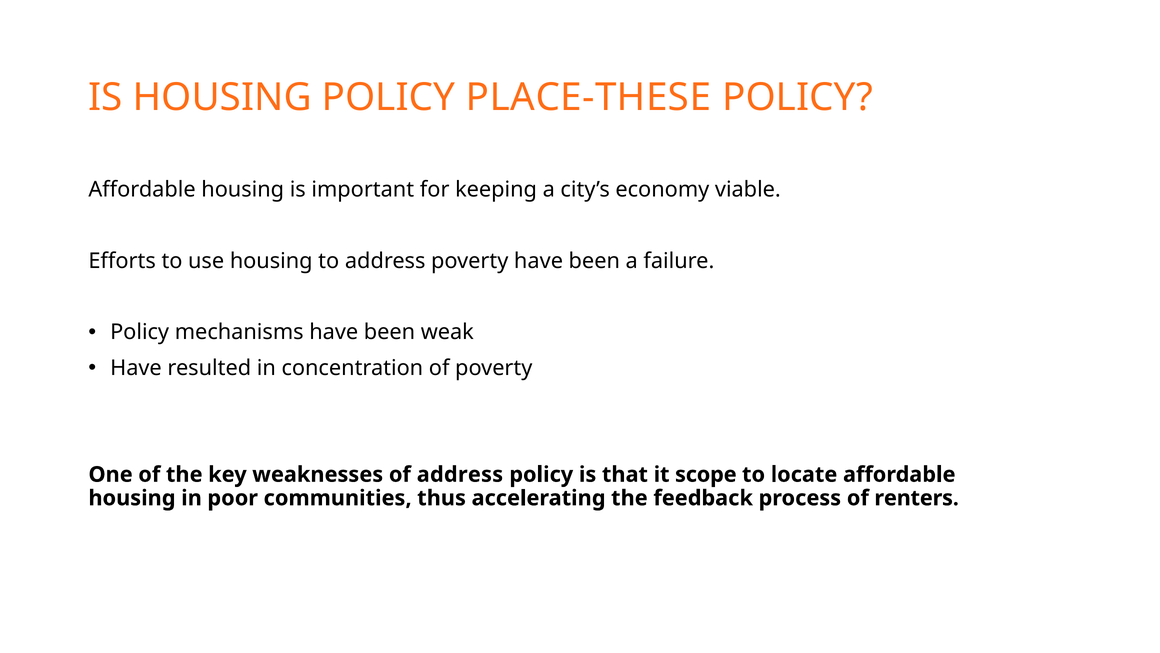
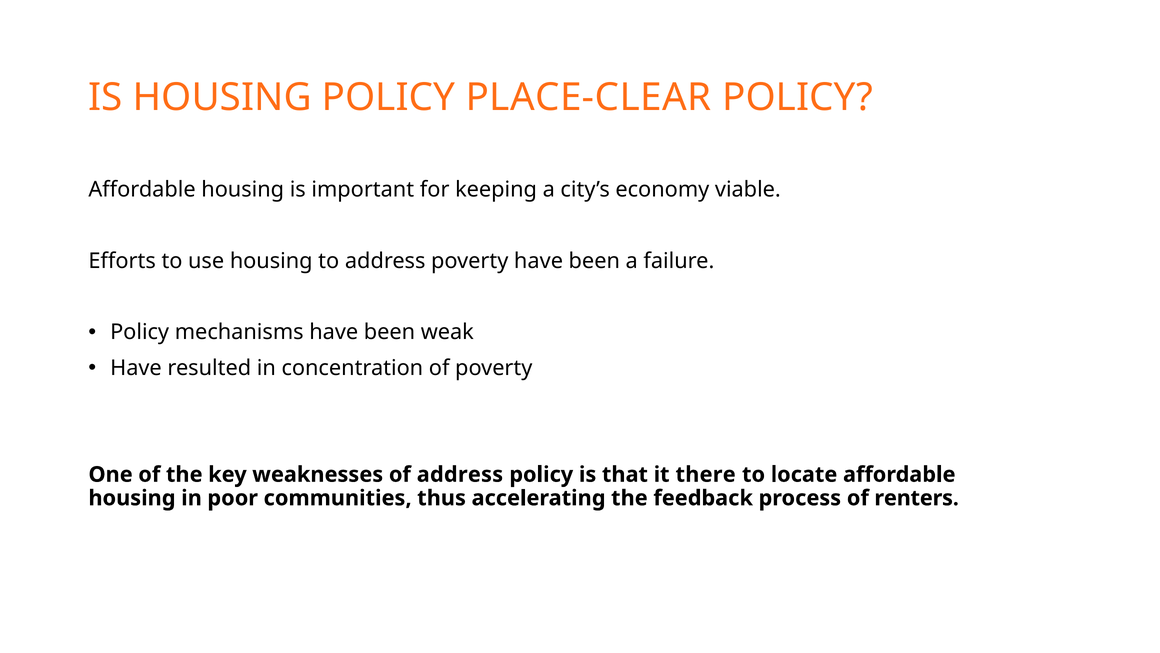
PLACE-THESE: PLACE-THESE -> PLACE-CLEAR (588, 98)
scope: scope -> there (706, 474)
